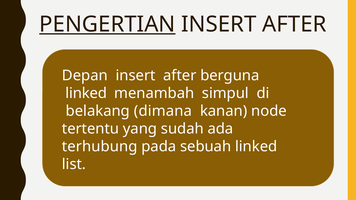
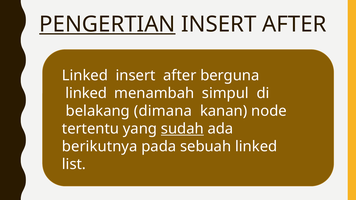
Depan: Depan -> Linked (85, 76)
sudah underline: none -> present (182, 129)
terhubung: terhubung -> berikutnya (100, 147)
